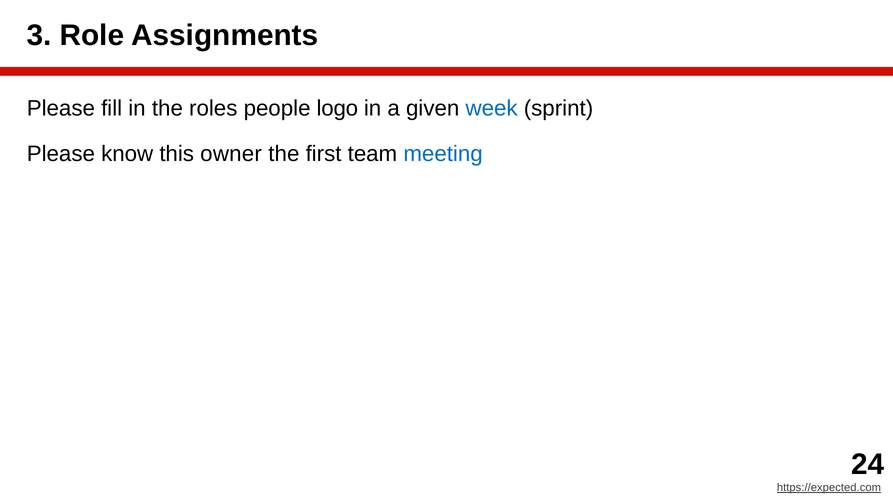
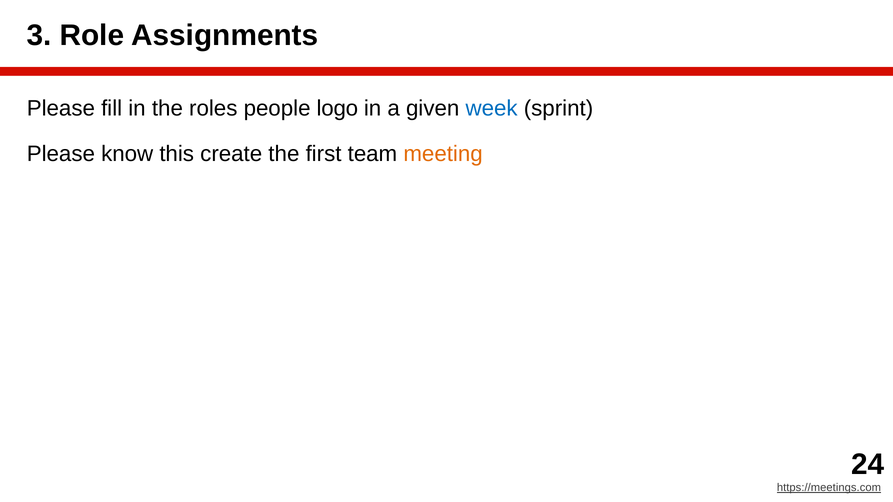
owner: owner -> create (231, 154)
meeting colour: blue -> orange (443, 154)
https://expected.com: https://expected.com -> https://meetings.com (829, 488)
